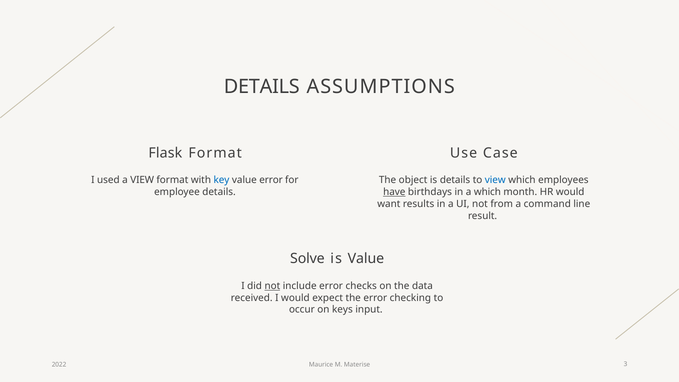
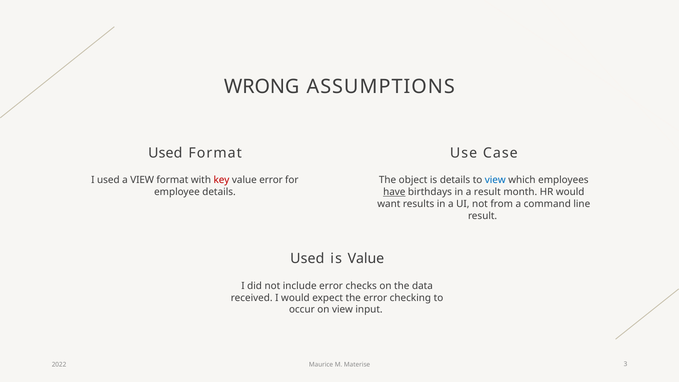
DETAILS: DETAILS -> WRONG (262, 86)
Flask: Flask -> Used (165, 153)
key colour: blue -> red (221, 180)
a which: which -> result (487, 192)
Solve: Solve -> Used (307, 258)
not underline: present -> none (272, 286)
on keys: keys -> view (342, 310)
